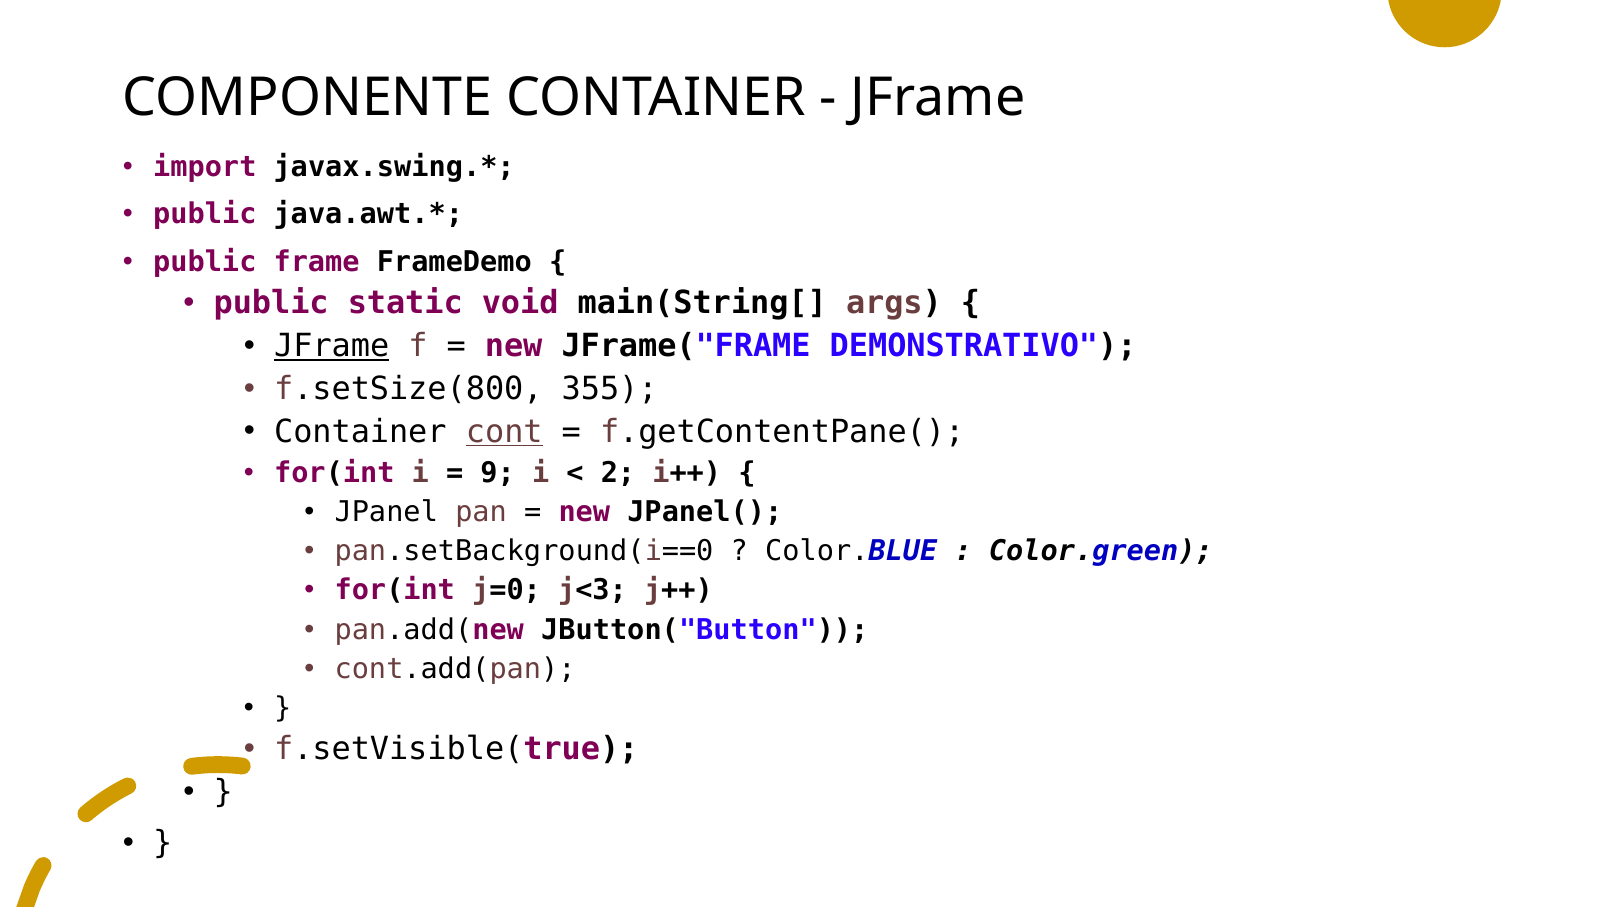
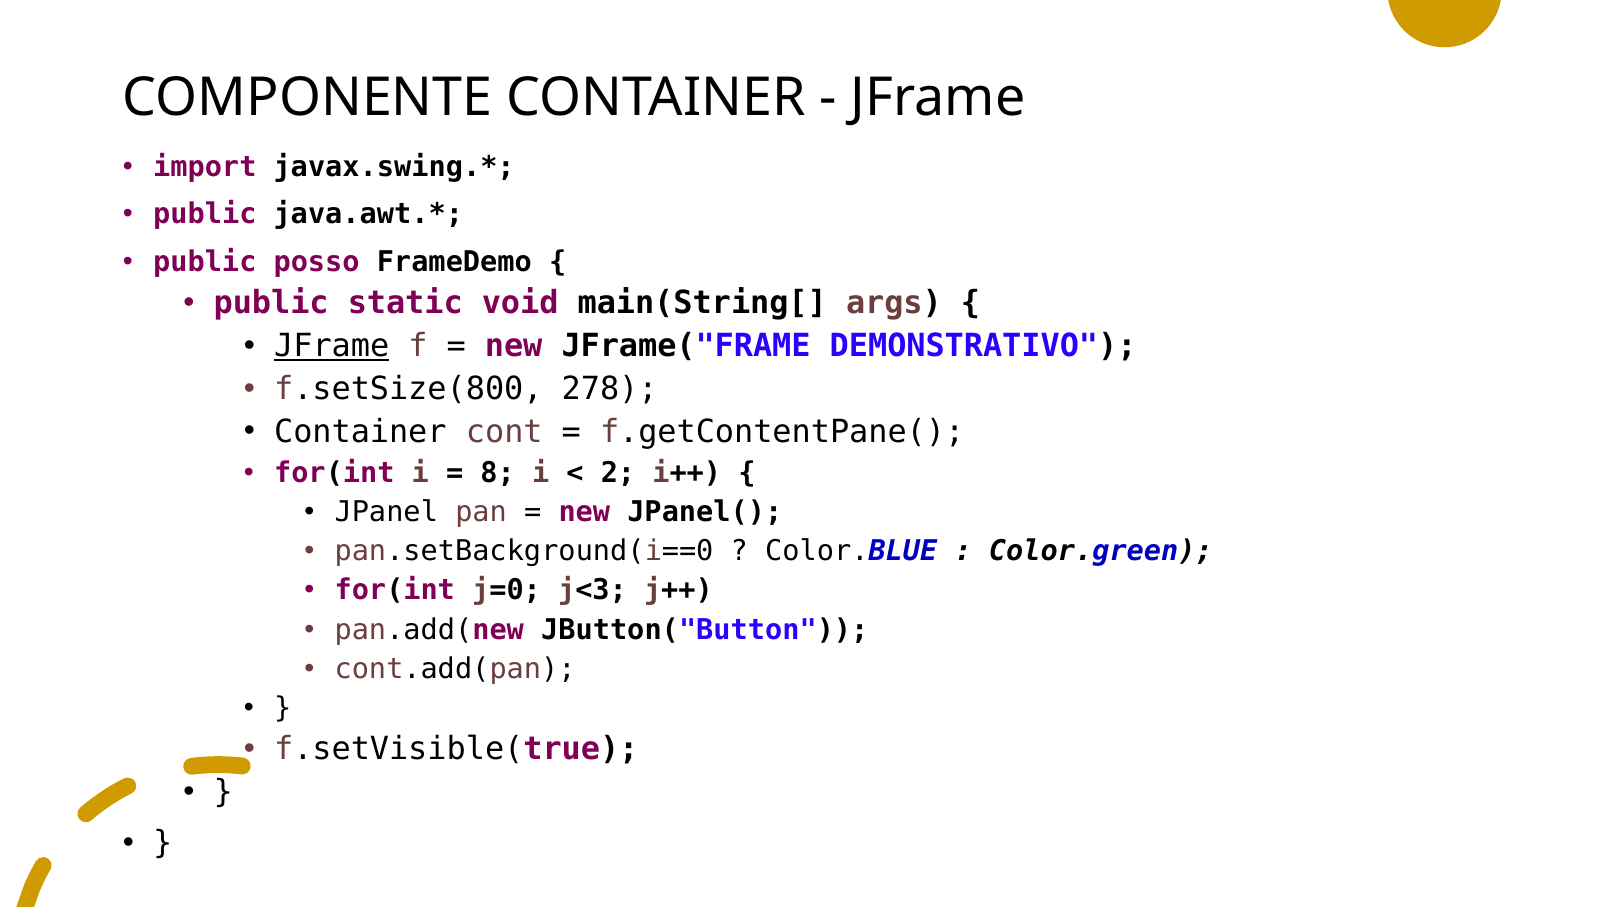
frame: frame -> posso (317, 262)
355: 355 -> 278 (610, 389)
cont underline: present -> none (504, 432)
9: 9 -> 8 (498, 473)
